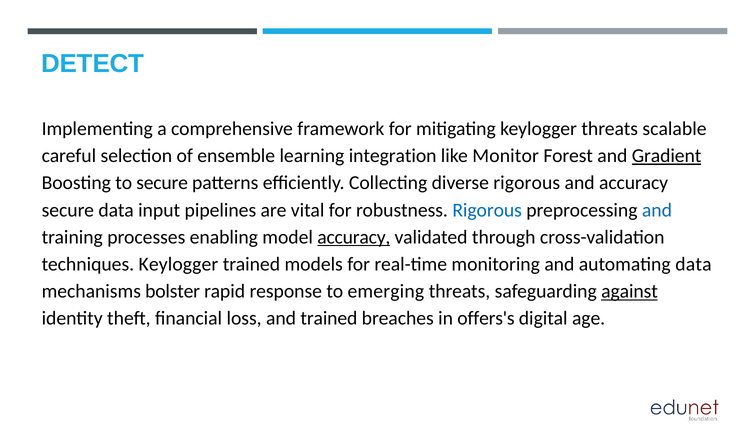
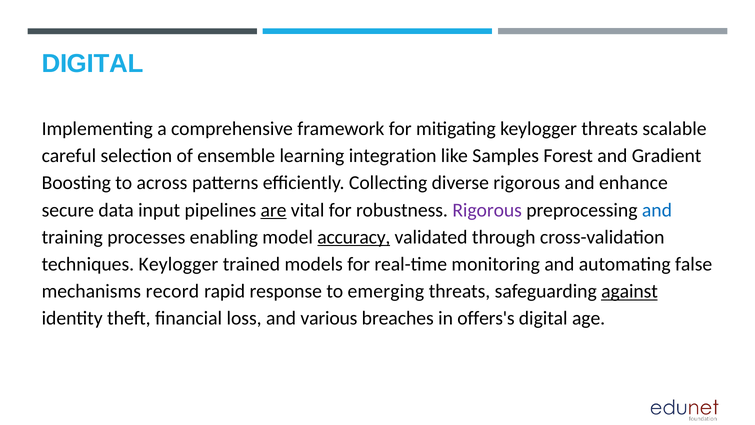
DETECT: DETECT -> DIGITAL (93, 64)
Monitor: Monitor -> Samples (506, 156)
Gradient underline: present -> none (667, 156)
to secure: secure -> across (162, 183)
and accuracy: accuracy -> enhance (633, 183)
are underline: none -> present (274, 210)
Rigorous colour: blue -> purple (487, 210)
automating data: data -> false (694, 264)
bolster: bolster -> record (172, 291)
and trained: trained -> various (329, 318)
